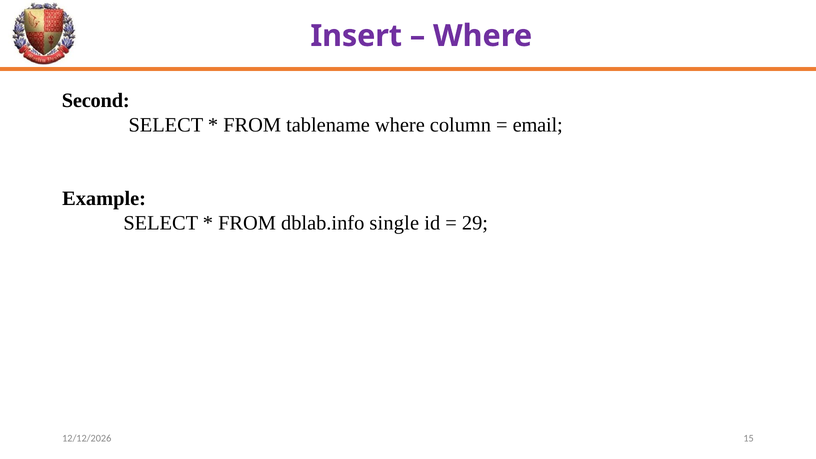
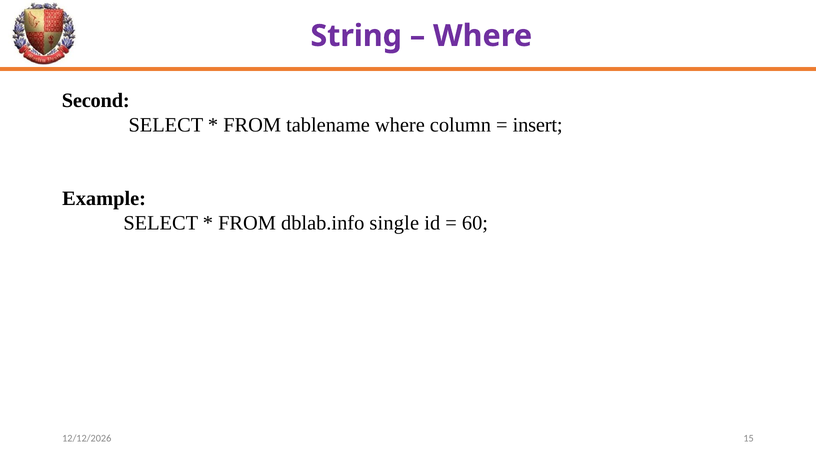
Insert: Insert -> String (356, 36)
email: email -> insert (538, 125)
29: 29 -> 60 (475, 223)
